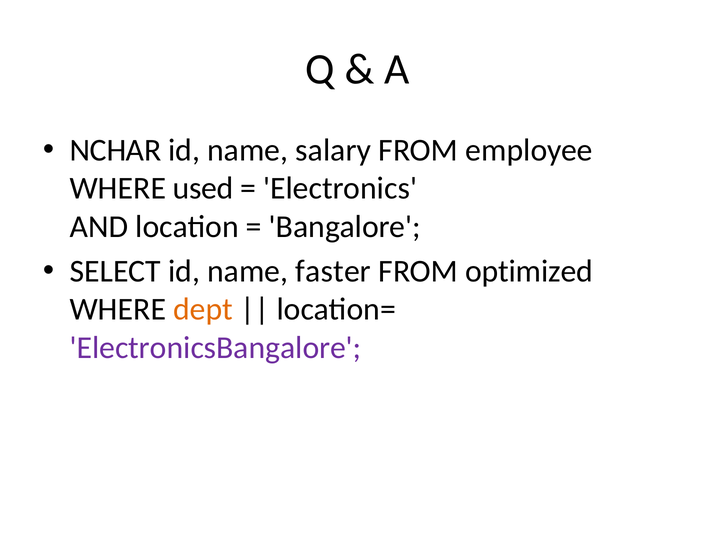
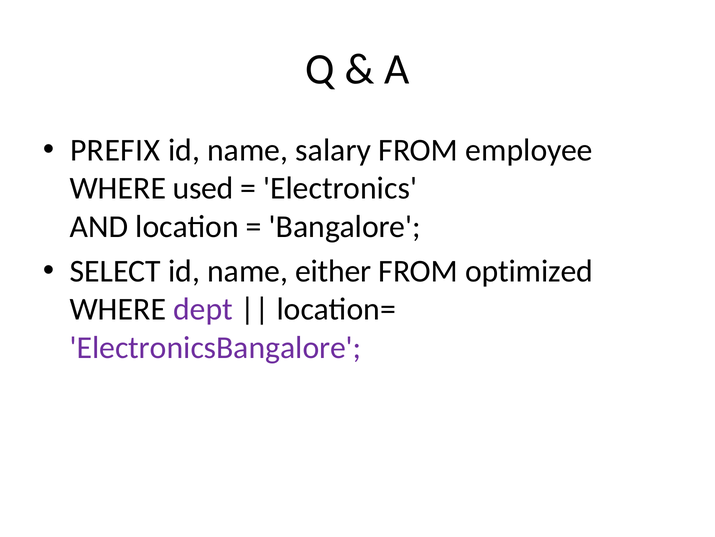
NCHAR: NCHAR -> PREFIX (115, 150)
faster: faster -> either (333, 271)
dept colour: orange -> purple (203, 309)
